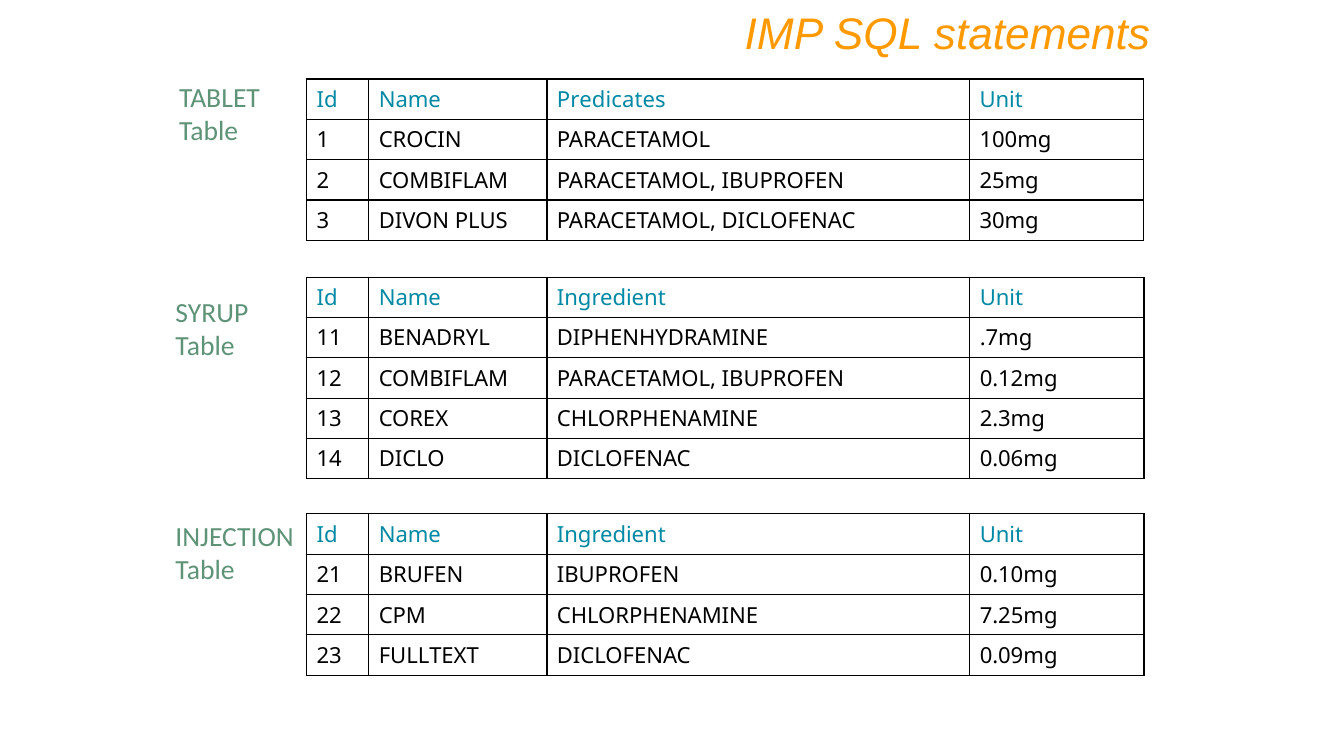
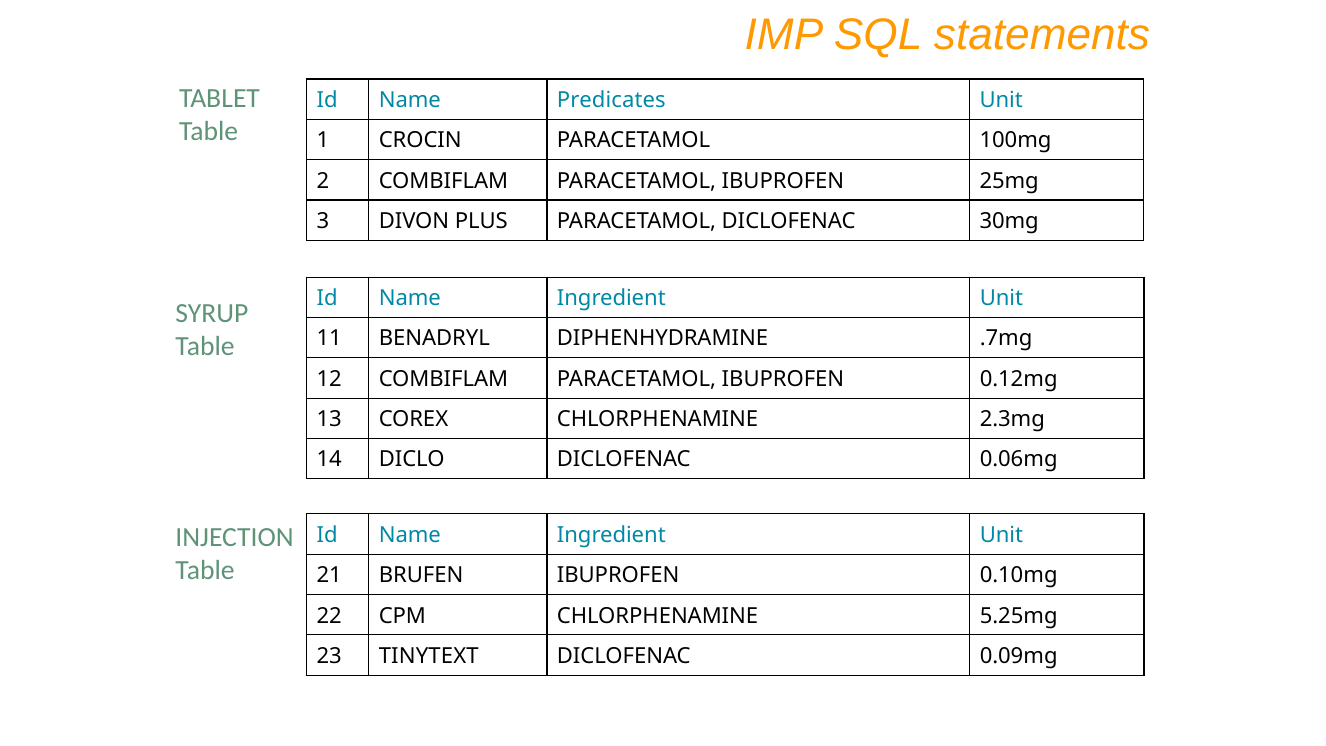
7.25mg: 7.25mg -> 5.25mg (1019, 616)
FULLTEXT: FULLTEXT -> TINYTEXT (429, 656)
